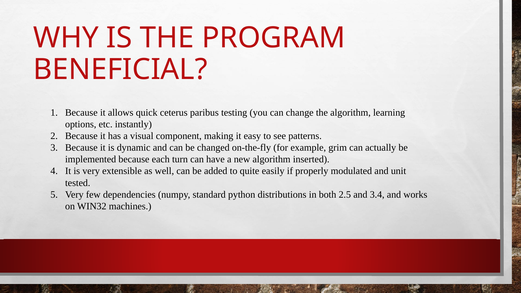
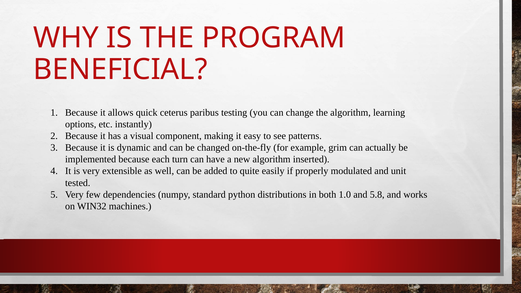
2.5: 2.5 -> 1.0 (345, 195)
3.4: 3.4 -> 5.8 (377, 195)
